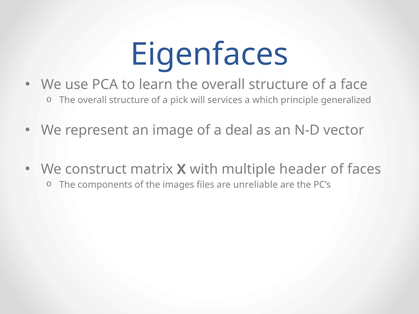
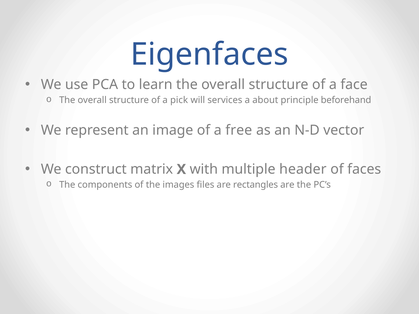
which: which -> about (265, 100)
generalized: generalized -> beforehand (346, 100)
deal: deal -> free (239, 130)
unreliable: unreliable -> rectangles (256, 185)
